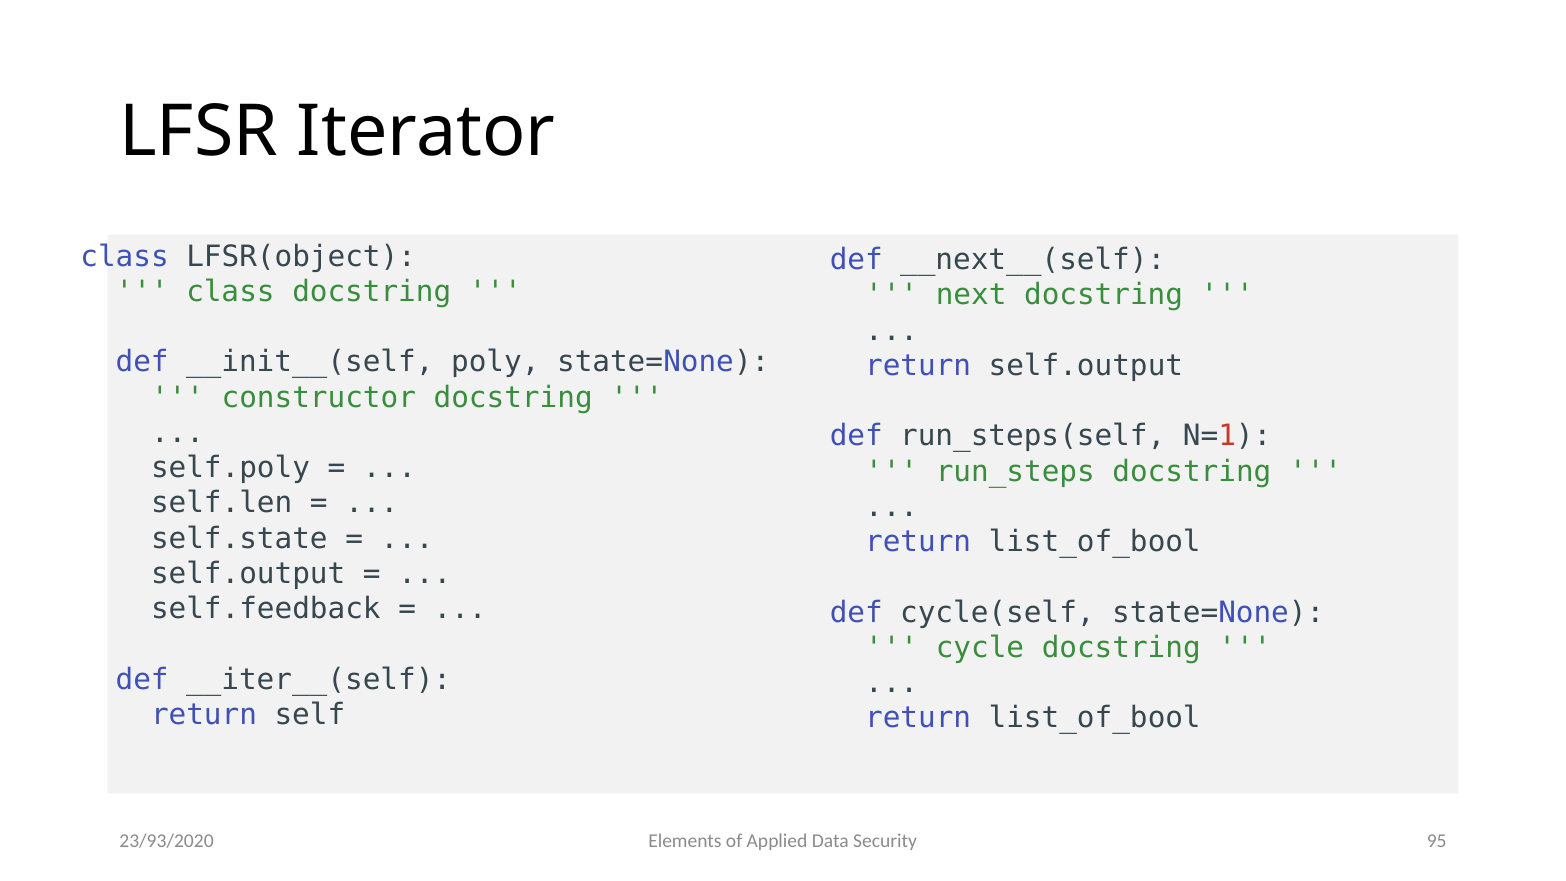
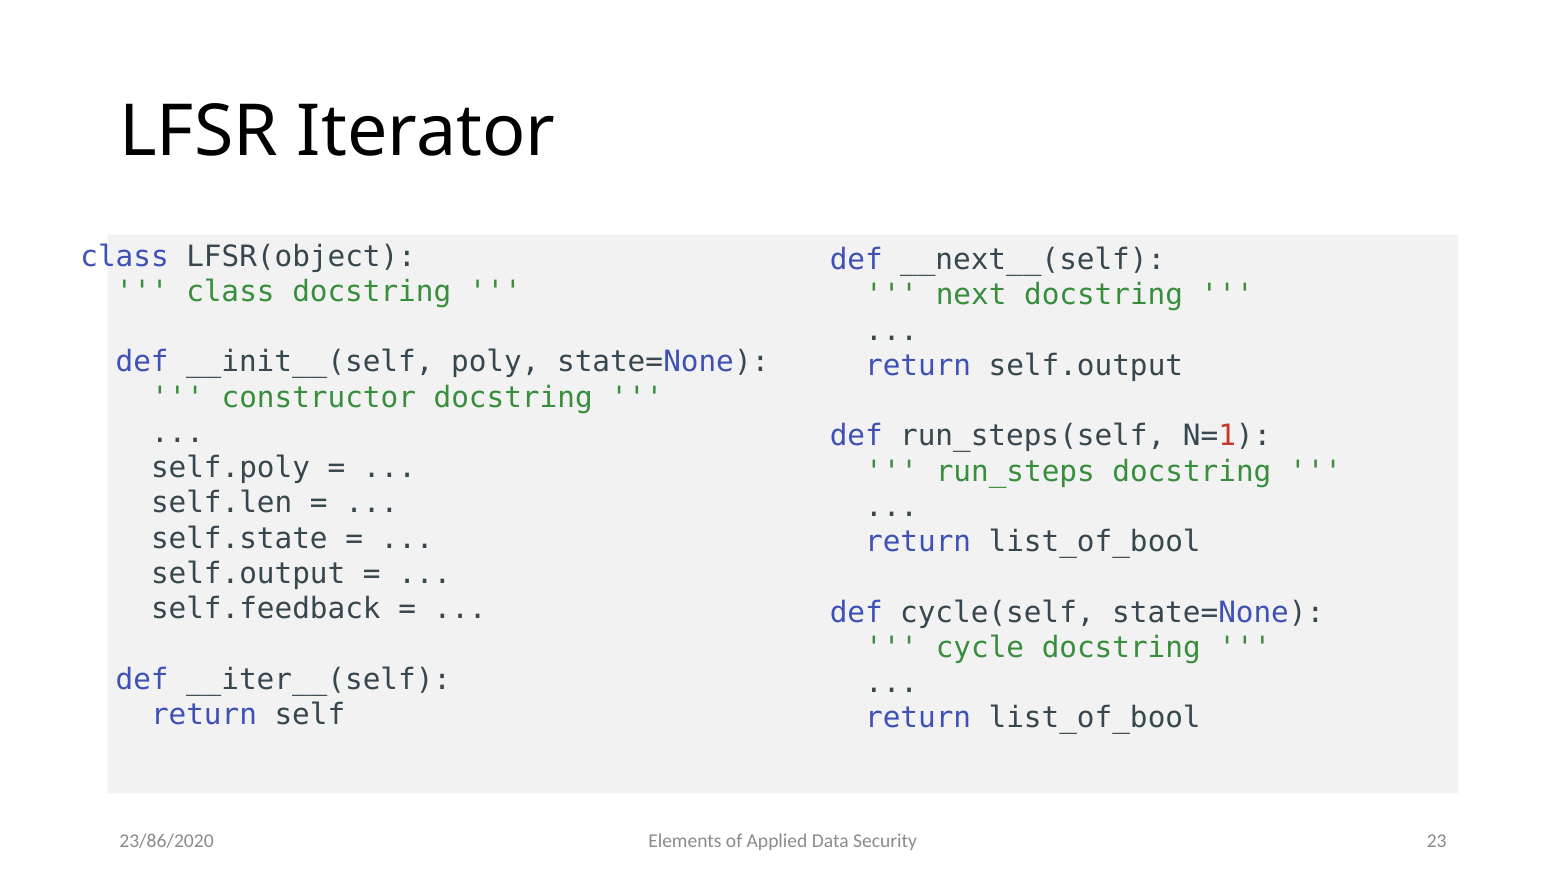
95: 95 -> 23 (1437, 841)
23/93/2020: 23/93/2020 -> 23/86/2020 (167, 841)
